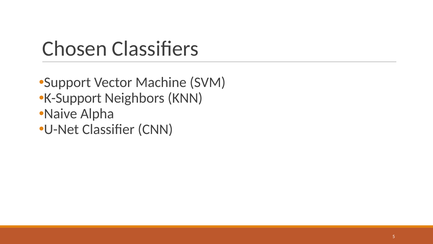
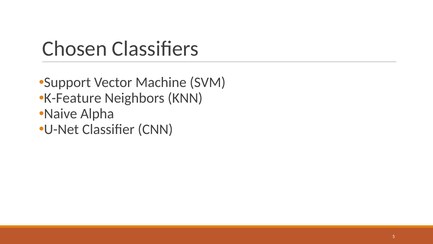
K-Support: K-Support -> K-Feature (73, 98)
